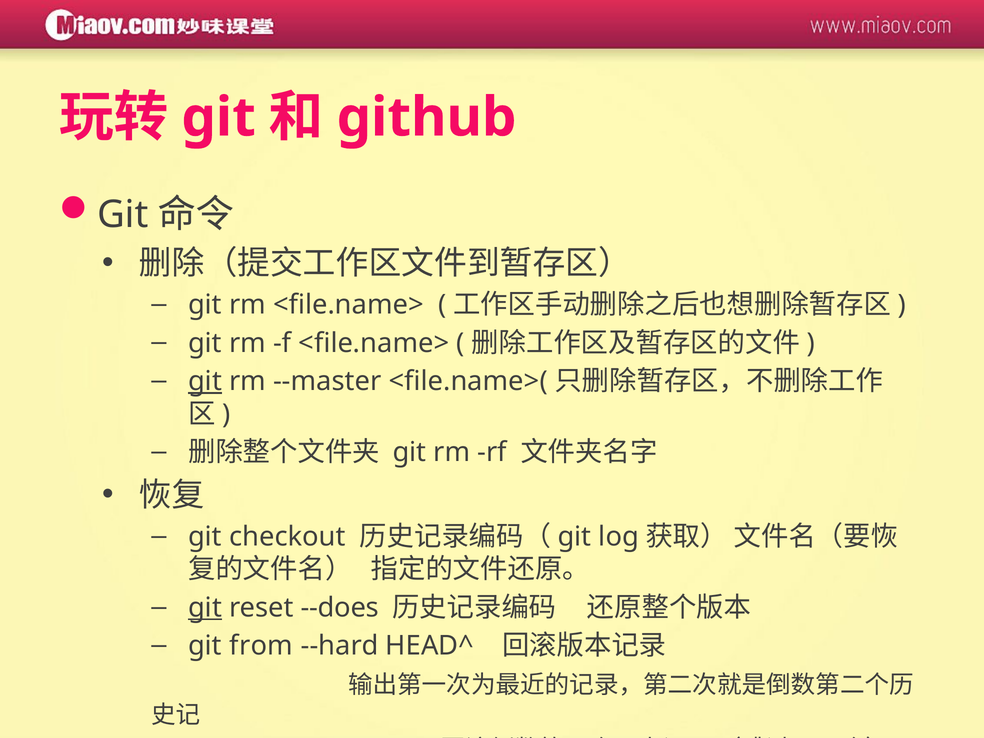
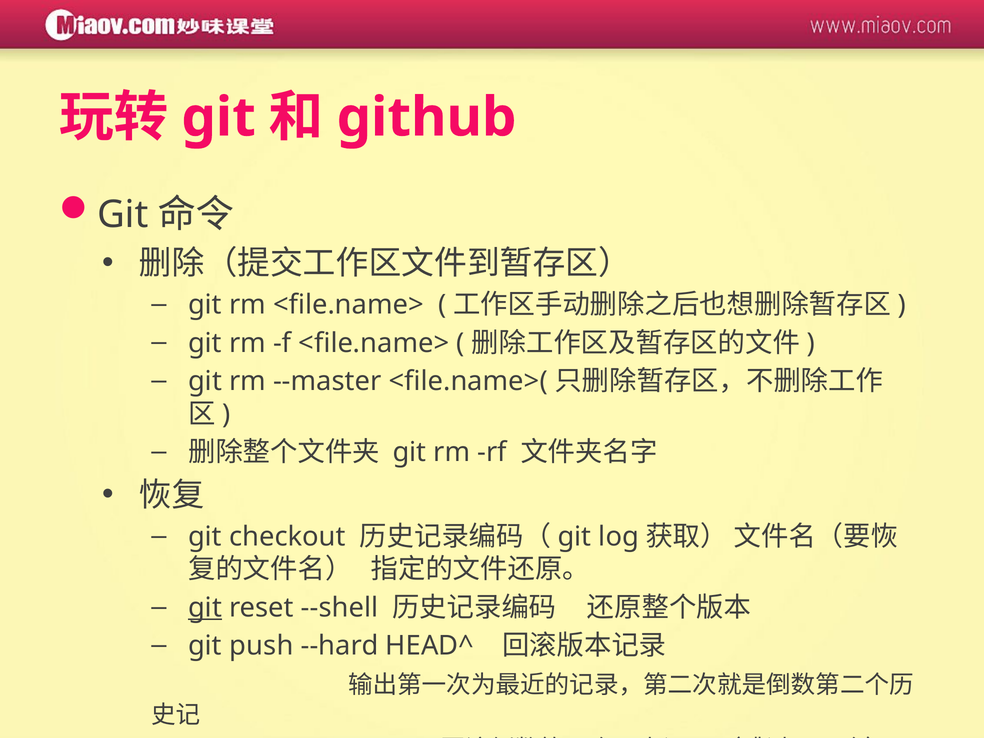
git underline: present -> none (205, 381)
--does: --does -> --shell (340, 608)
from: from -> push (261, 646)
